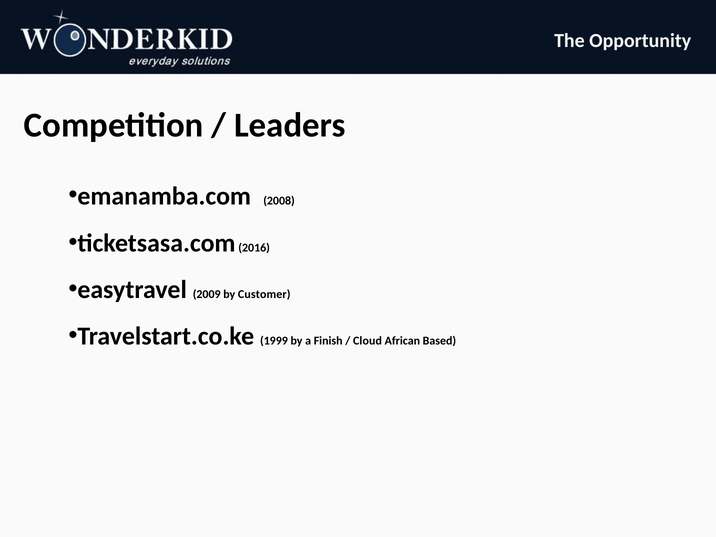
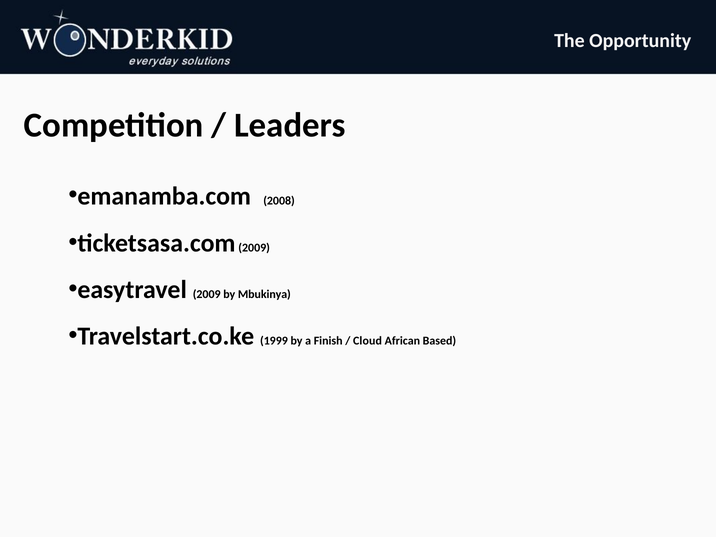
ticketsasa.com 2016: 2016 -> 2009 (254, 248)
Customer: Customer -> Mbukinya (264, 294)
